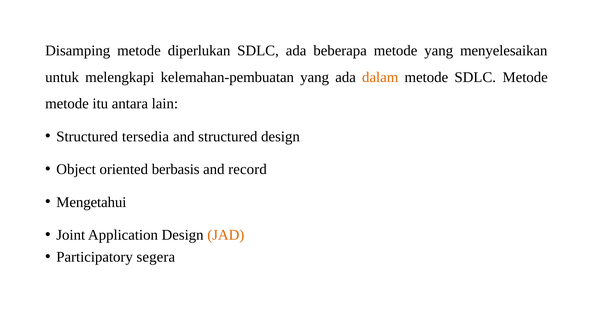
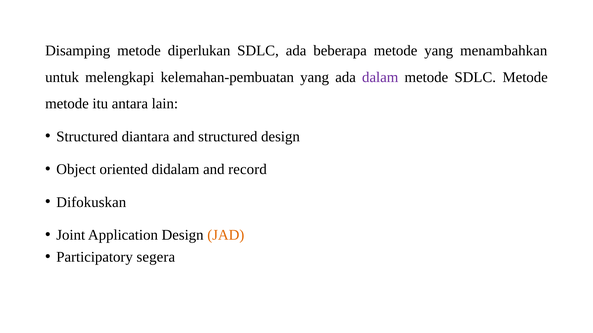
menyelesaikan: menyelesaikan -> menambahkan (504, 51)
dalam colour: orange -> purple (380, 77)
tersedia: tersedia -> diantara (146, 137)
berbasis: berbasis -> didalam (176, 170)
Mengetahui: Mengetahui -> Difokuskan (91, 203)
